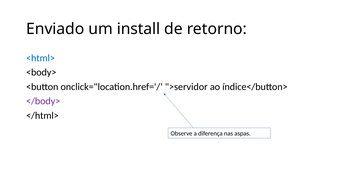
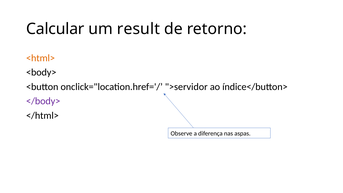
Enviado: Enviado -> Calcular (55, 29)
install: install -> result (138, 29)
<html> colour: blue -> orange (41, 58)
